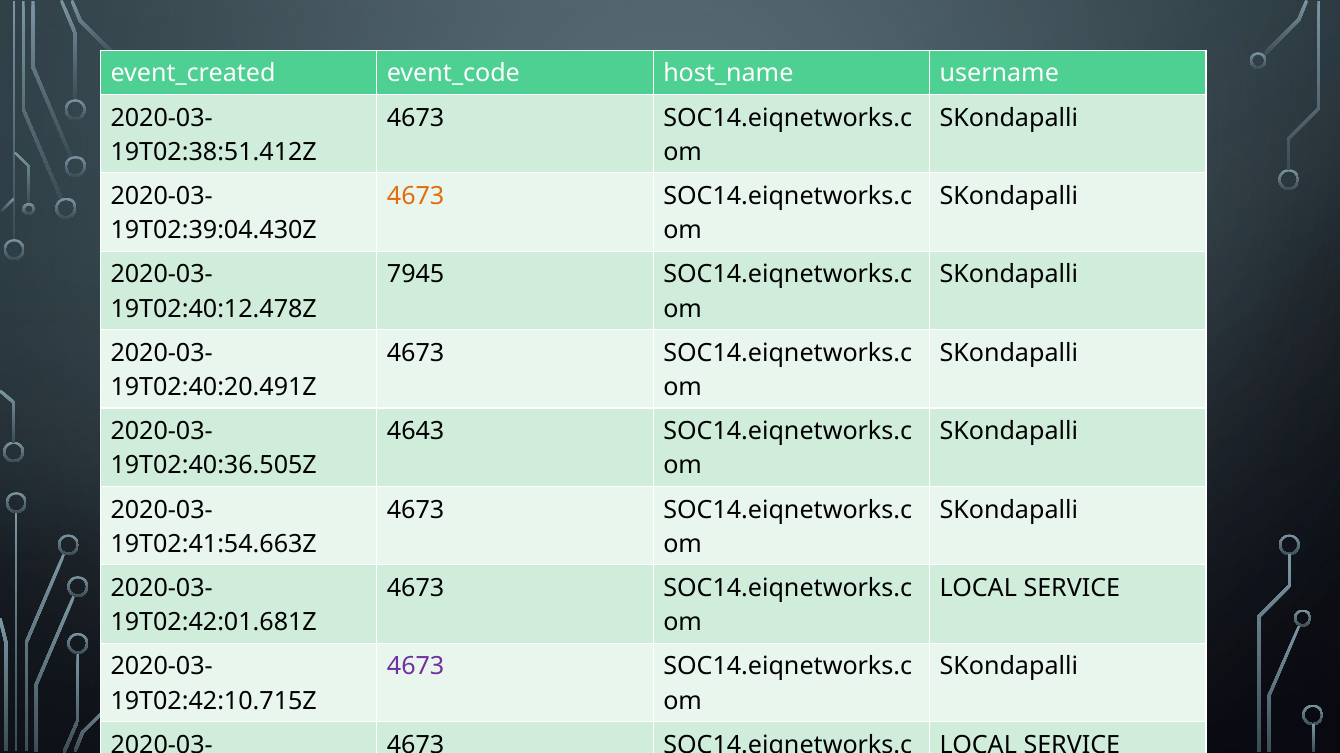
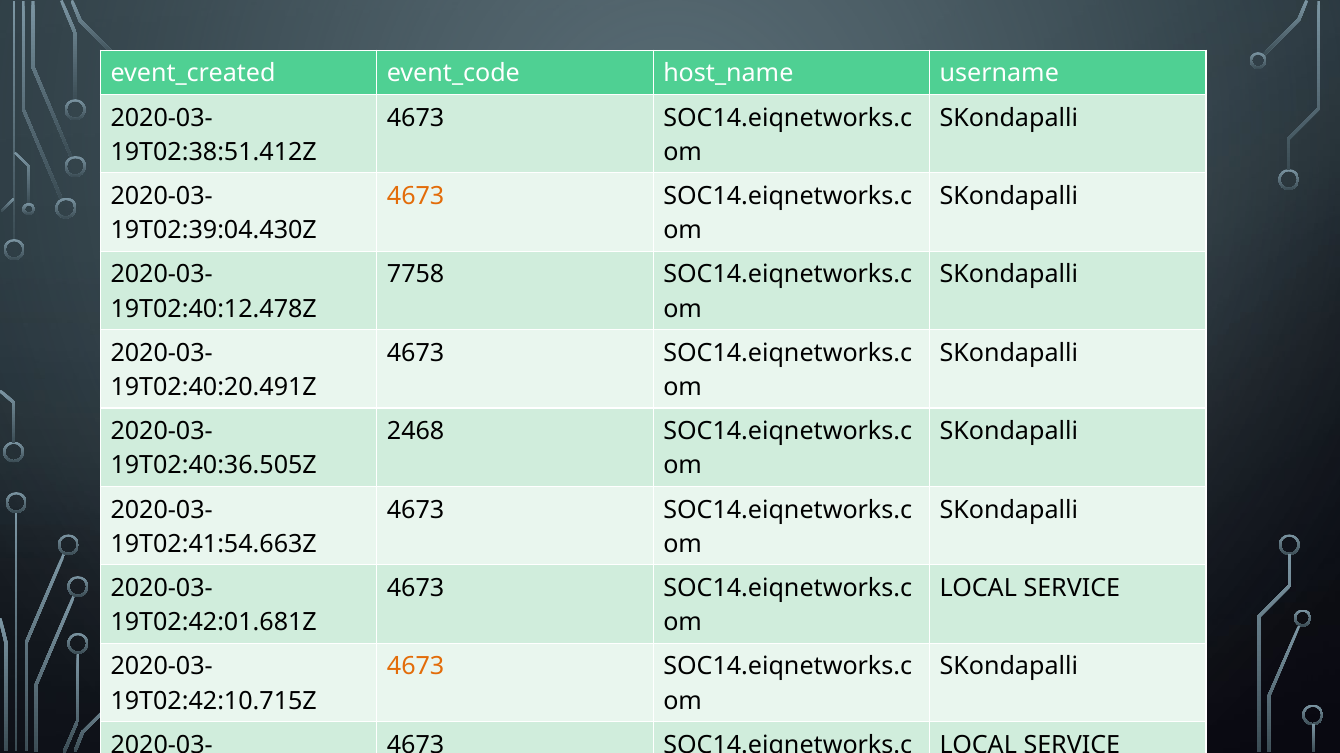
7945: 7945 -> 7758 (416, 275)
4643: 4643 -> 2468 (416, 432)
4673 colour: purple -> orange (416, 667)
